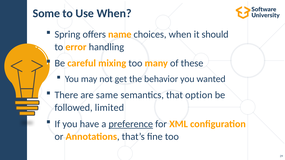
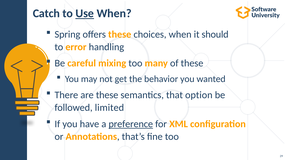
Some: Some -> Catch (46, 14)
Use underline: none -> present (85, 14)
offers name: name -> these (120, 34)
are same: same -> these (107, 95)
